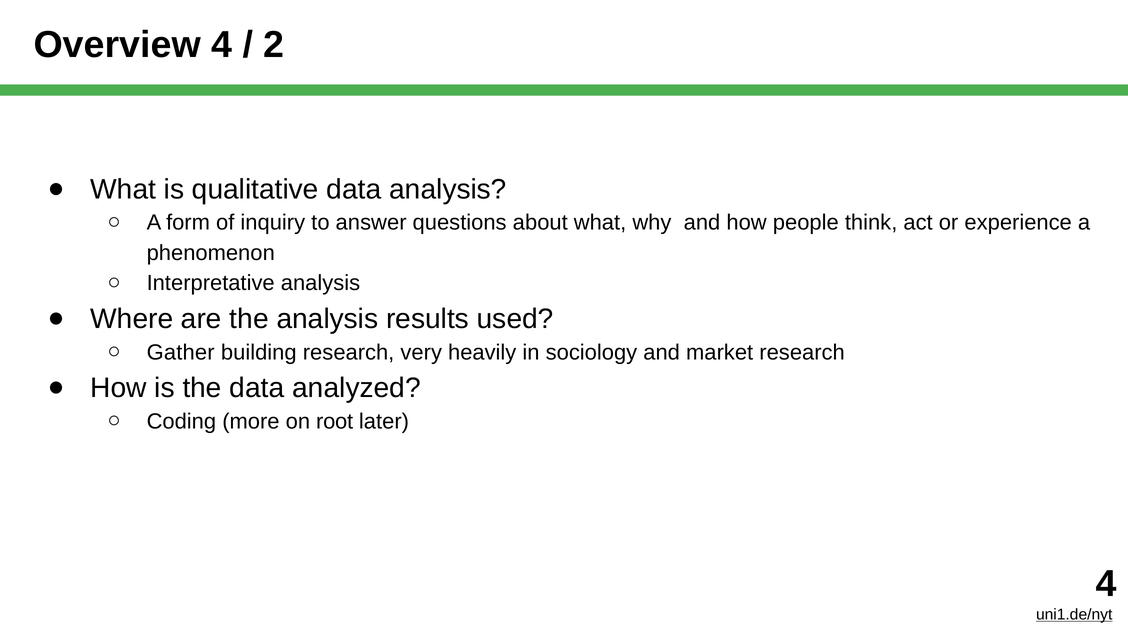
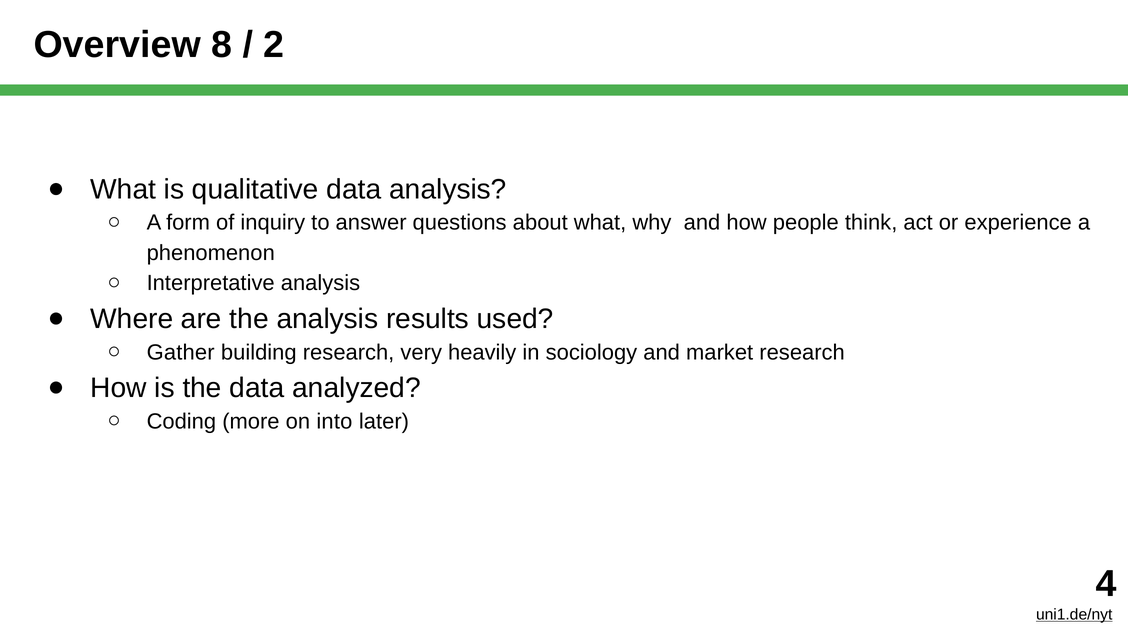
Overview 4: 4 -> 8 (222, 45)
root: root -> into (334, 422)
